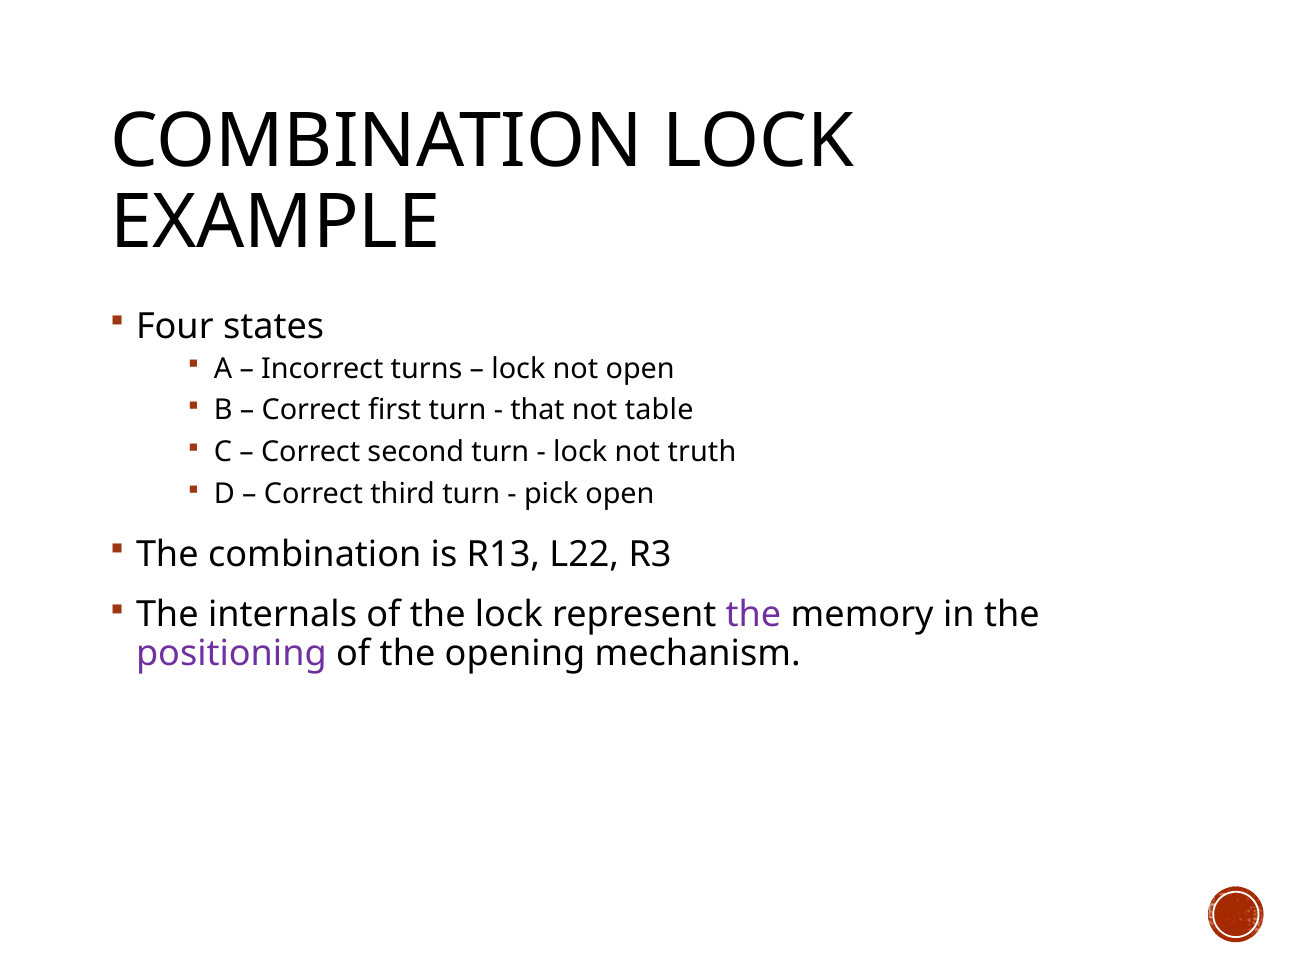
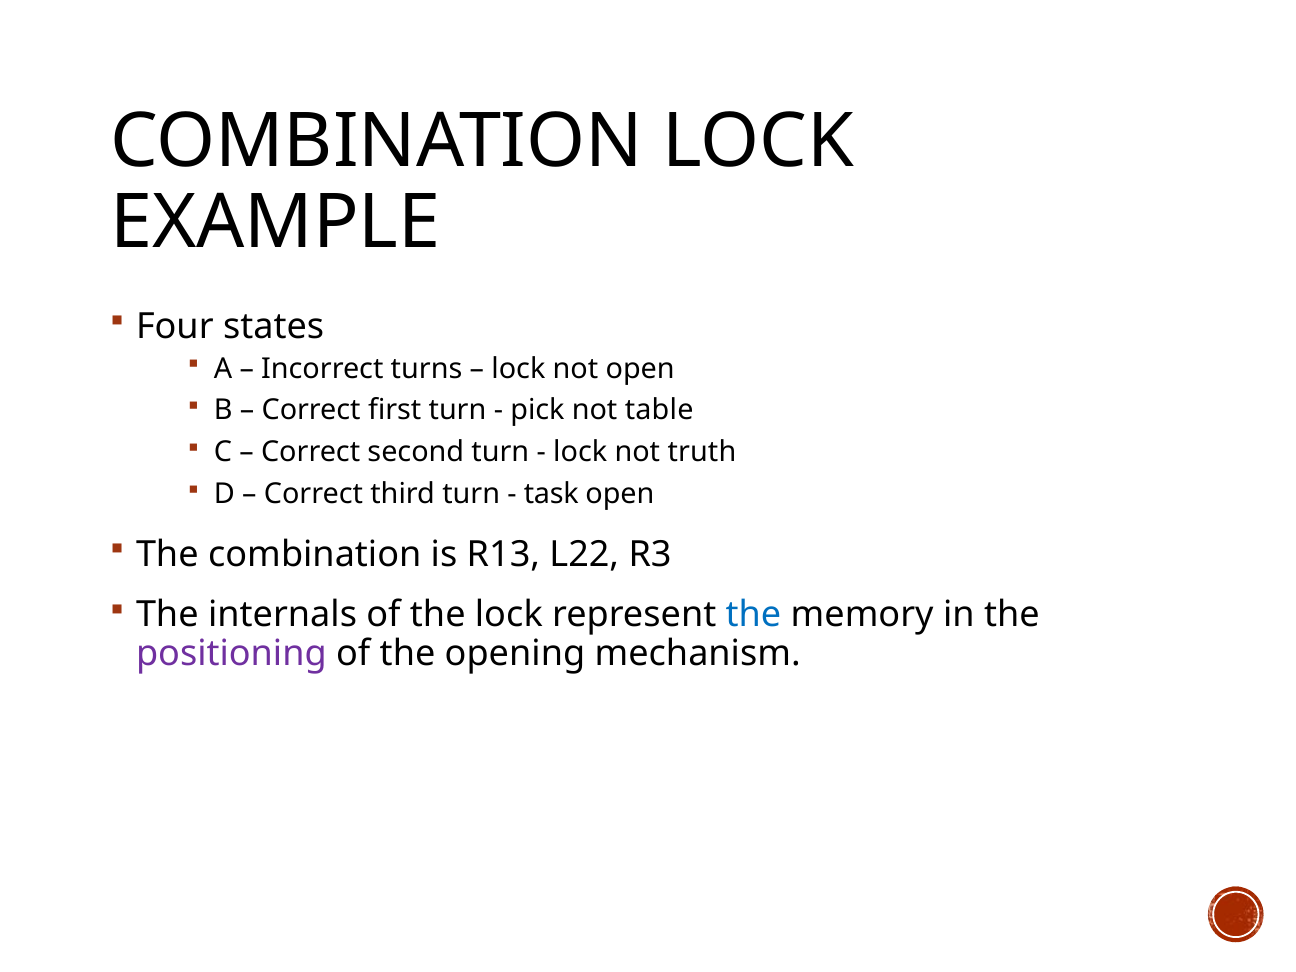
that: that -> pick (537, 410)
pick: pick -> task (551, 494)
the colour: purple -> blue (753, 615)
